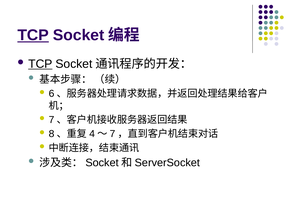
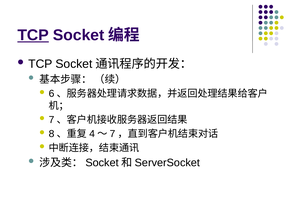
TCP underline: present -> none (40, 64)
